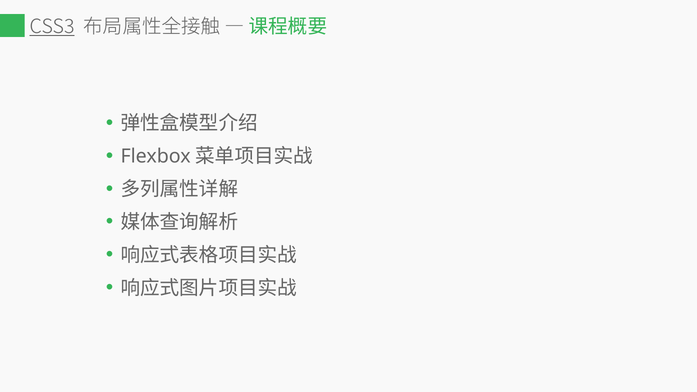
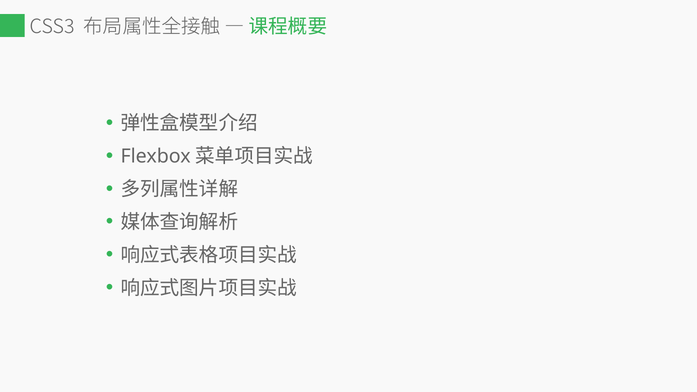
CSS3 underline: present -> none (52, 27)
